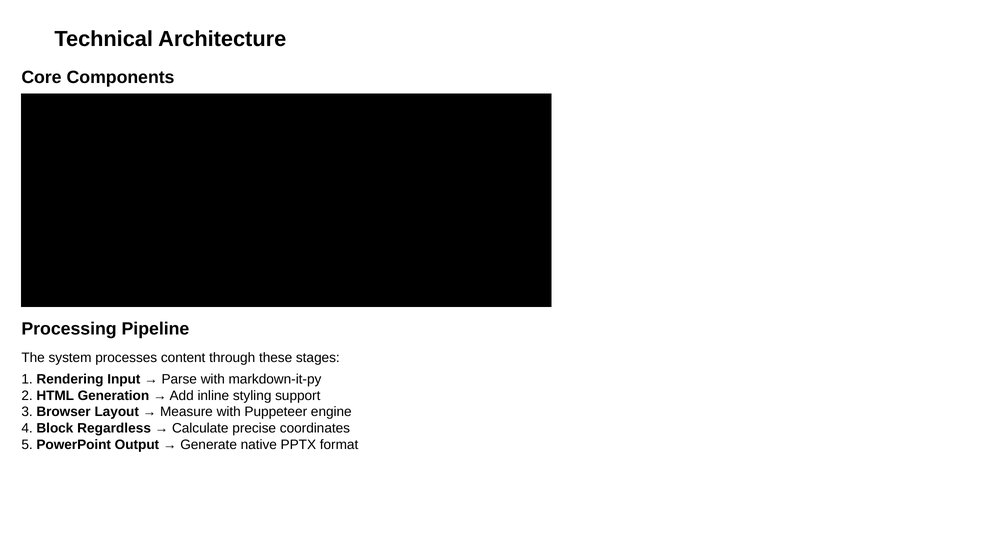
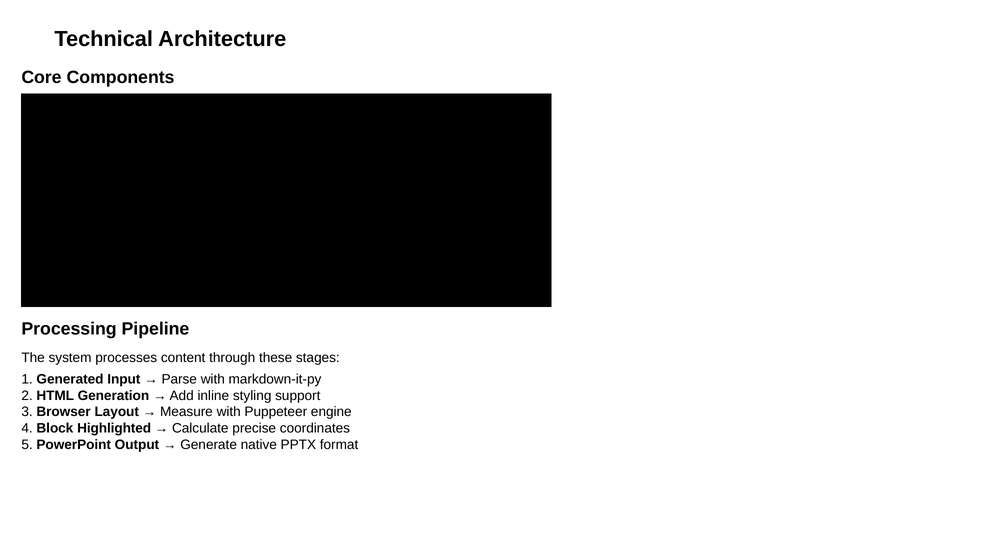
Rendering: Rendering -> Generated (70, 379)
Regardless: Regardless -> Highlighted (114, 428)
